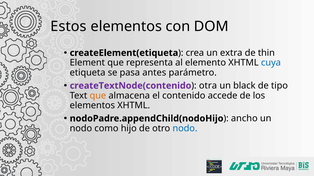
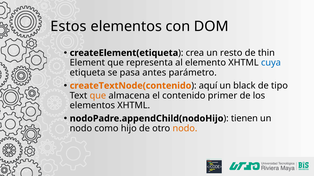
extra: extra -> resto (231, 53)
createTextNode(contenido colour: purple -> orange (131, 86)
otra: otra -> aquí (208, 86)
accede: accede -> primer (223, 96)
ancho: ancho -> tienen (244, 119)
nodo colour: blue -> orange (185, 129)
